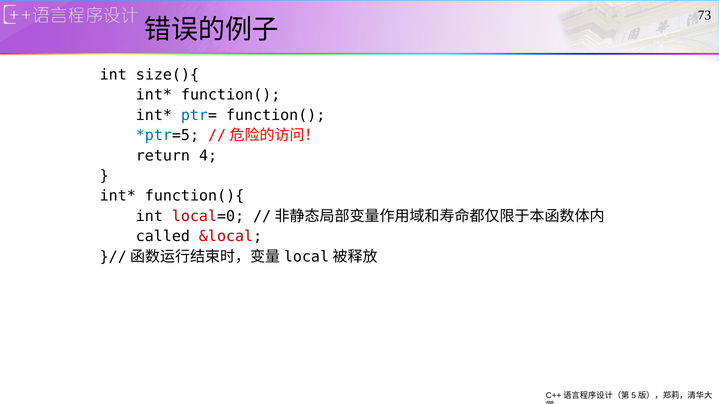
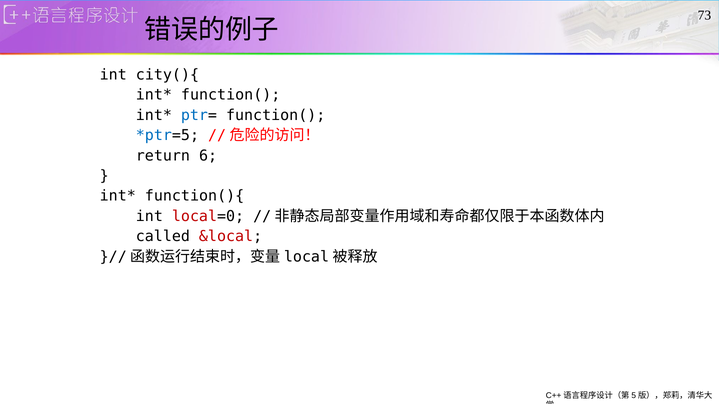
size(){: size(){ -> city(){ (167, 75)
4: 4 -> 6 (208, 156)
